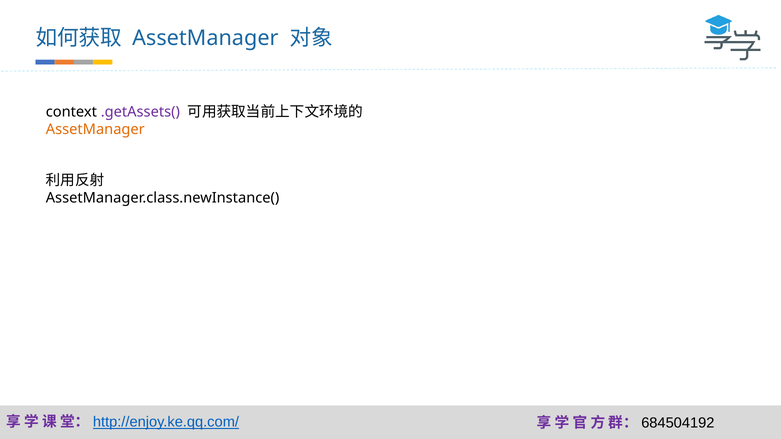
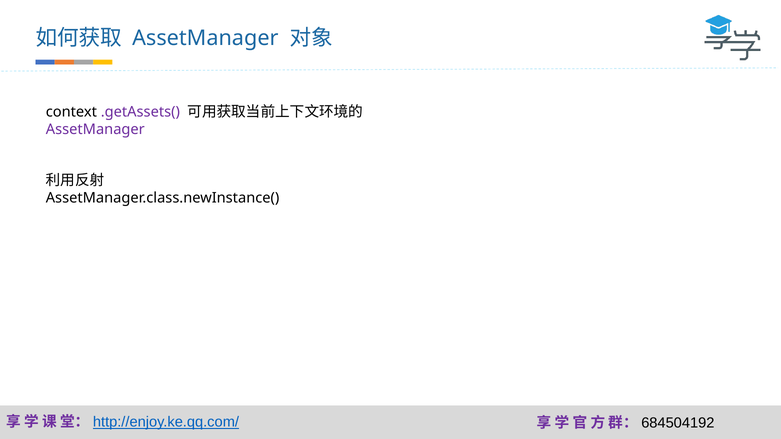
AssetManager colour: orange -> purple (95, 129)
